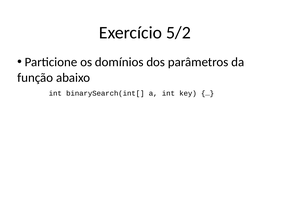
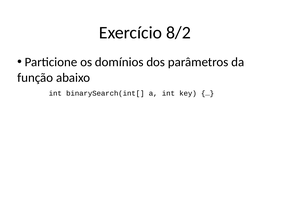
5/2: 5/2 -> 8/2 (178, 33)
